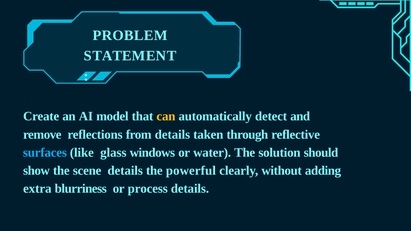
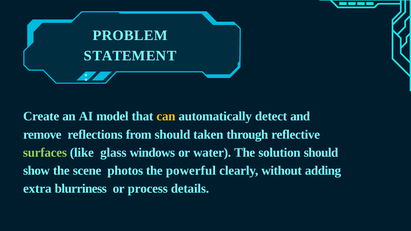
from details: details -> should (173, 135)
surfaces colour: light blue -> light green (45, 153)
scene details: details -> photos (125, 171)
